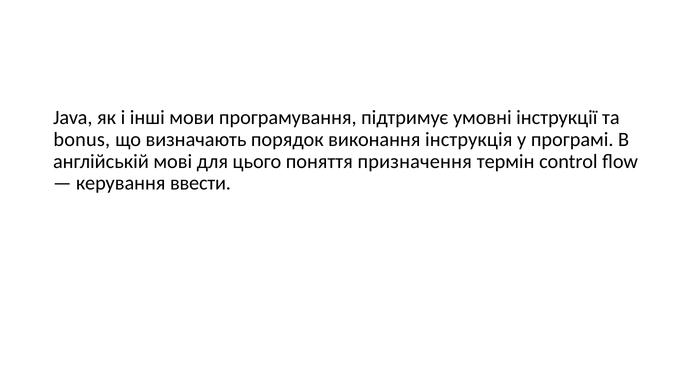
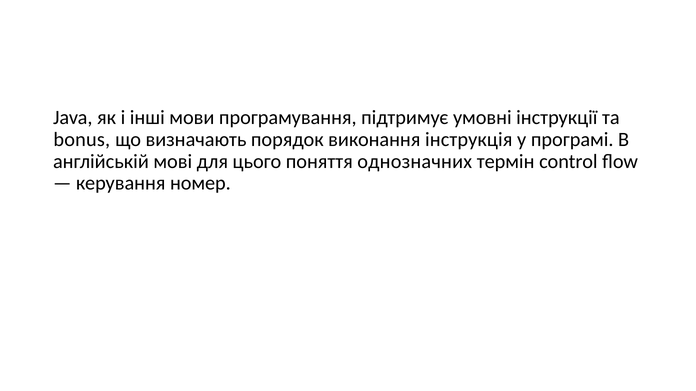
призначення: призначення -> однозначних (415, 162)
ввести: ввести -> номер (200, 183)
